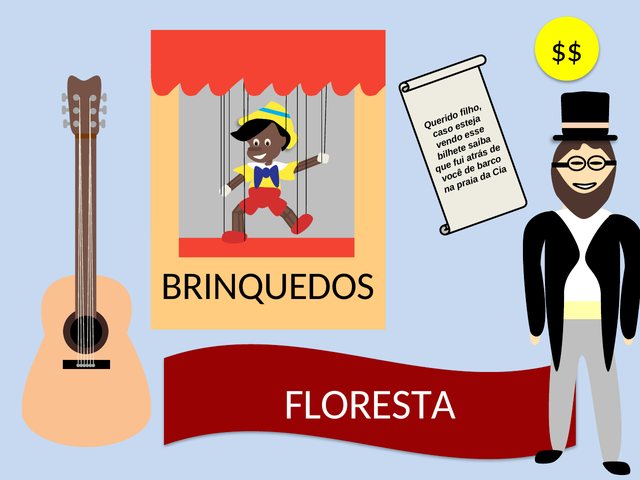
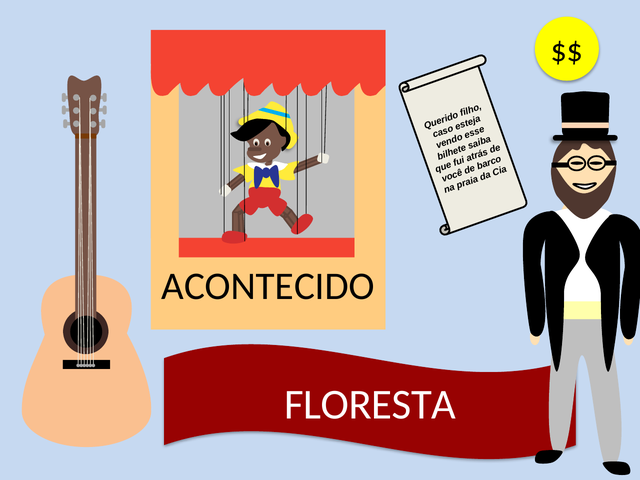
BRINQUEDOS: BRINQUEDOS -> ACONTECIDO (268, 287)
